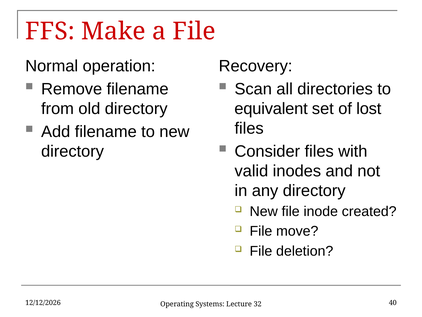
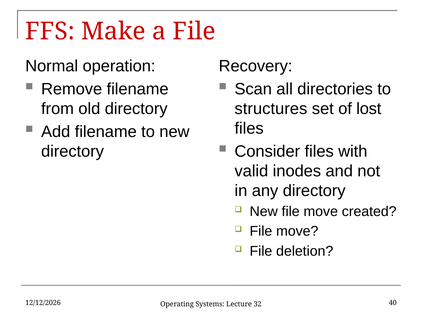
equivalent: equivalent -> structures (271, 108)
New file inode: inode -> move (321, 211)
